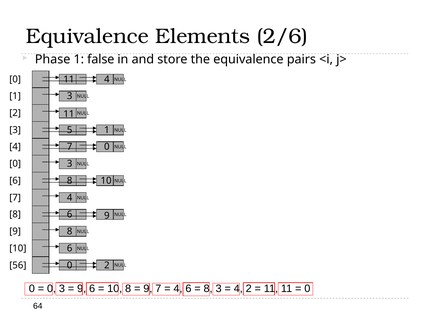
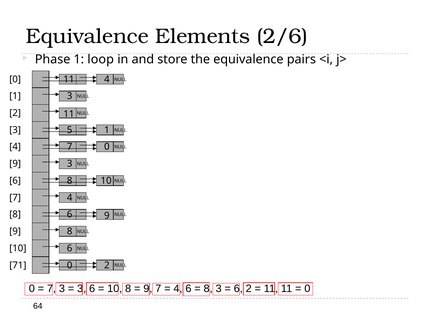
false: false -> loop (101, 60)
0: 0 -> 9 (15, 164)
56: 56 -> 71 (18, 266)
0: 0 -> 7 (51, 289)
9: 9 -> 3 (82, 289)
4: 4 -> 6 (238, 289)
